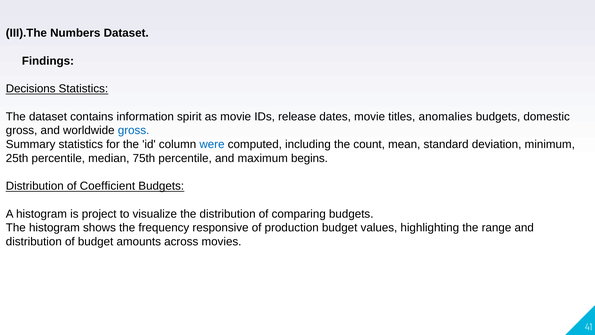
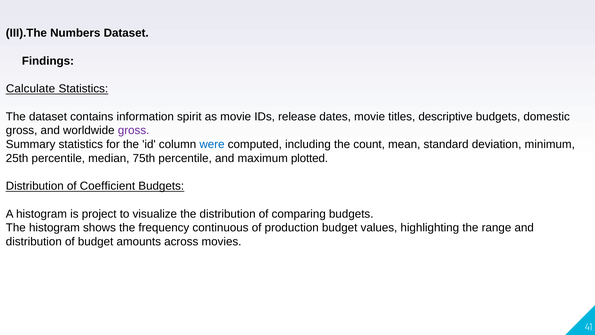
Decisions: Decisions -> Calculate (31, 89)
anomalies: anomalies -> descriptive (446, 116)
gross colour: blue -> purple (134, 130)
begins: begins -> plotted (309, 158)
responsive: responsive -> continuous (221, 228)
